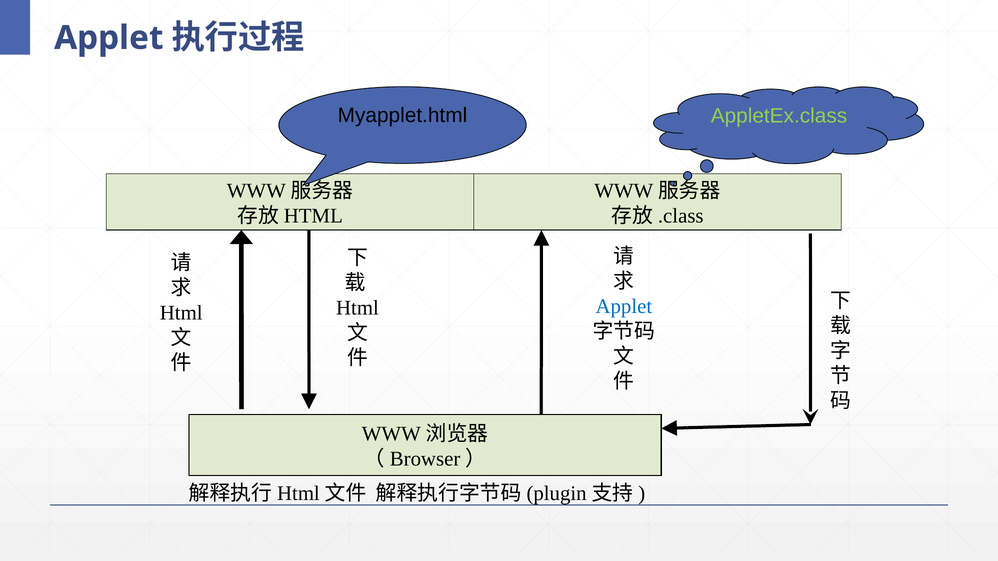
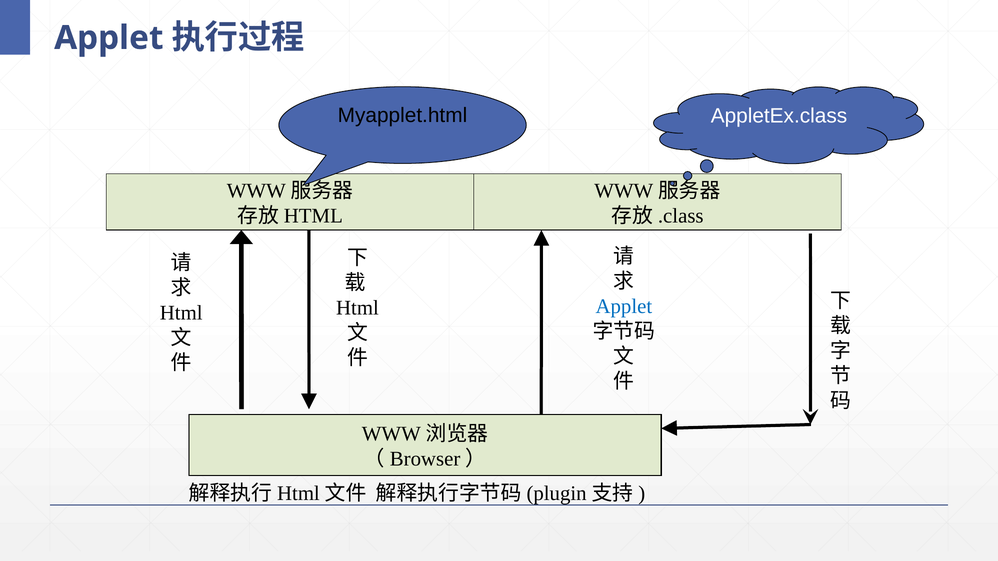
AppletEx.class colour: light green -> white (779, 116)
